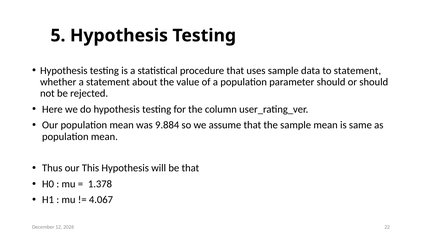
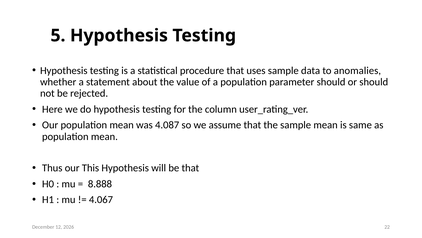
to statement: statement -> anomalies (357, 70)
9.884: 9.884 -> 4.087 (167, 125)
1.378: 1.378 -> 8.888 (100, 184)
